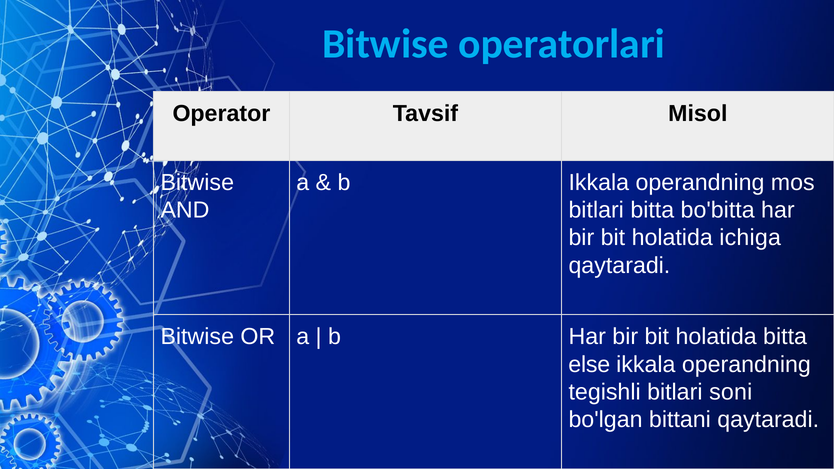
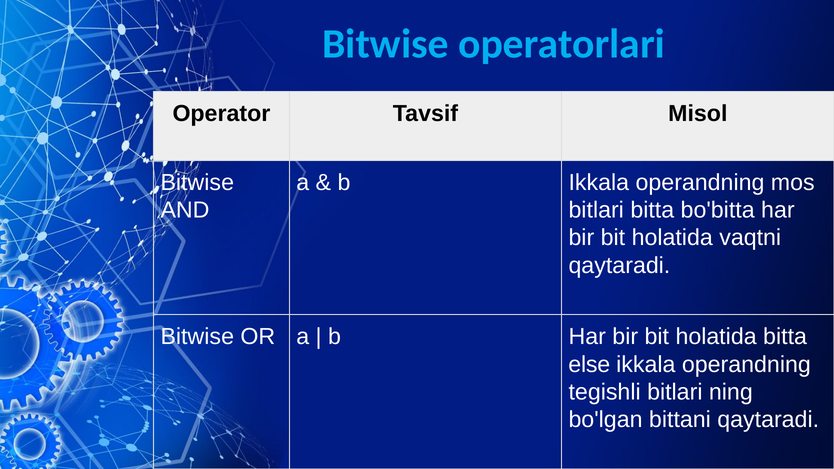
ichiga: ichiga -> vaqtni (750, 238)
soni: soni -> ning (731, 392)
